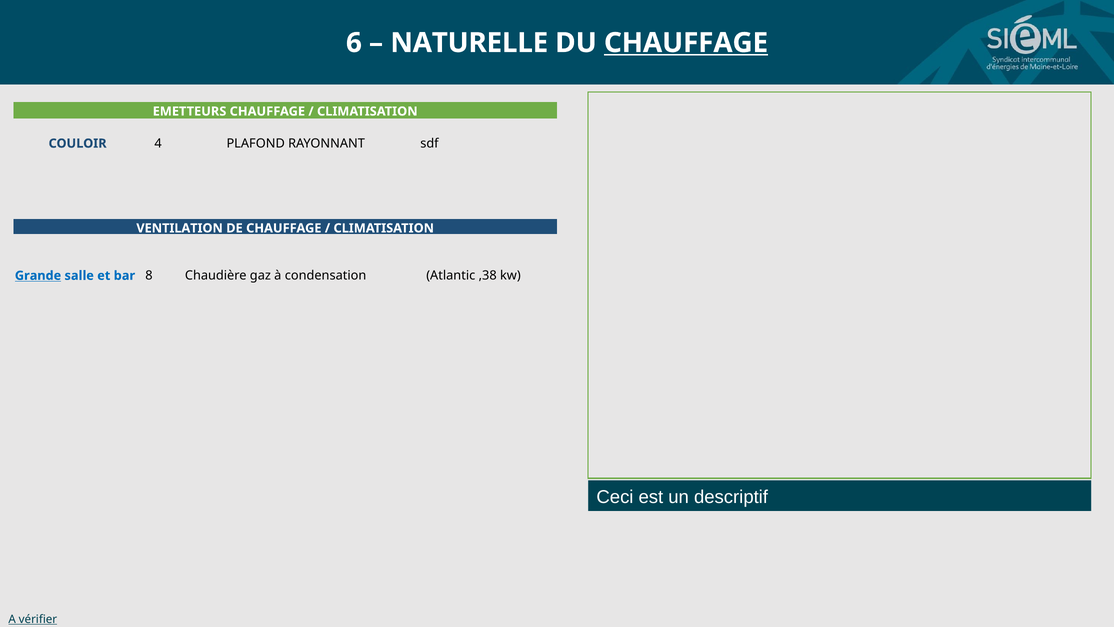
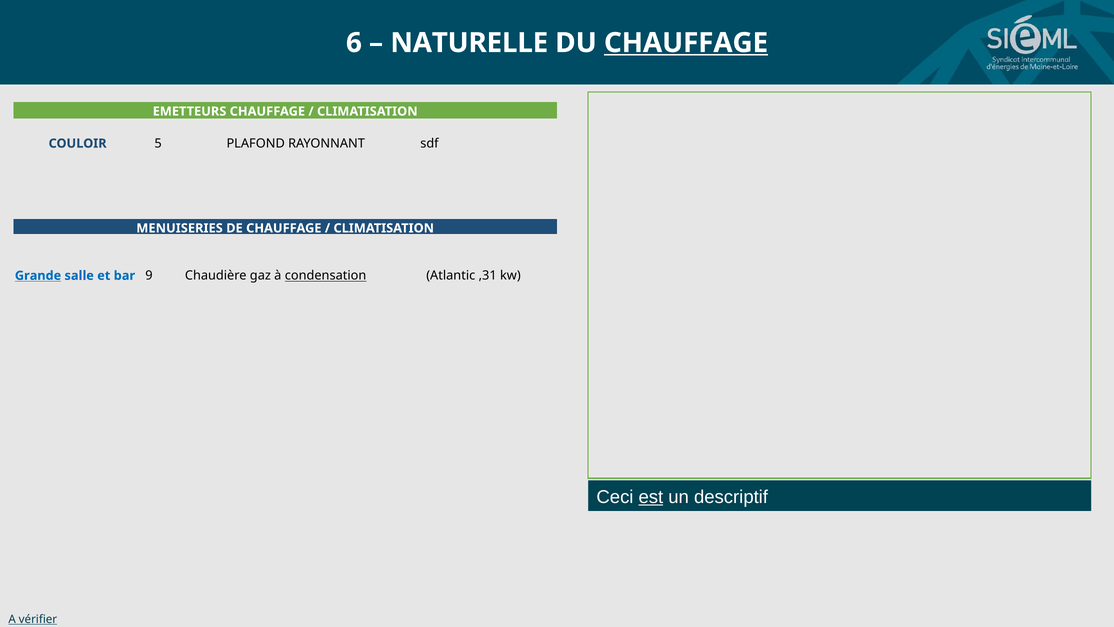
4: 4 -> 5 (158, 143)
VENTILATION: VENTILATION -> MENUISERIES (180, 228)
8: 8 -> 9 (149, 275)
condensation underline: none -> present (326, 275)
,38: ,38 -> ,31 (488, 275)
est underline: none -> present (651, 497)
